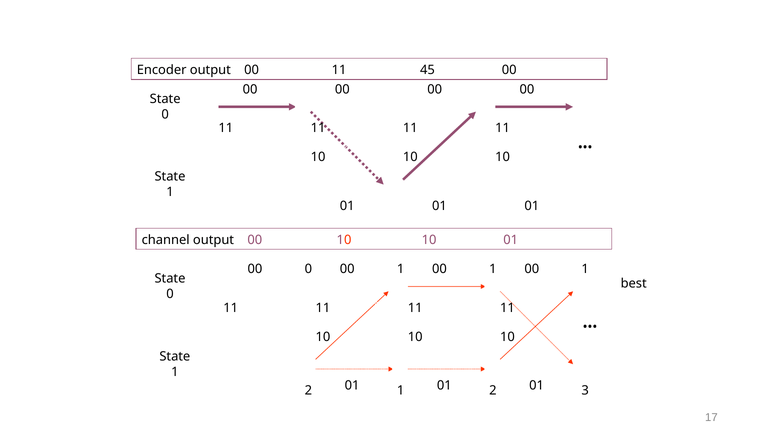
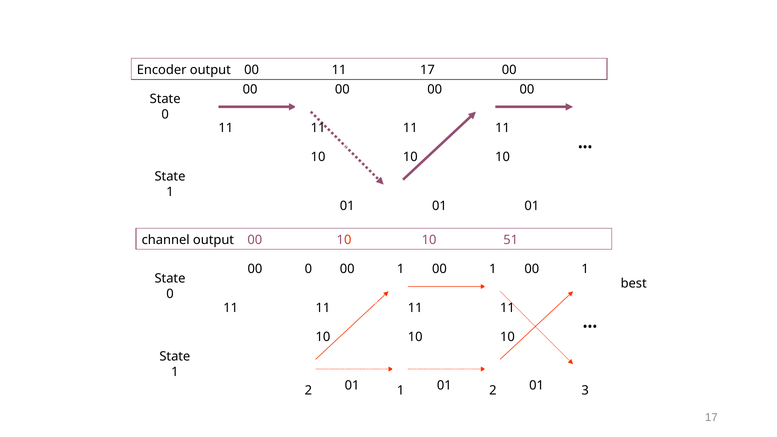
11 45: 45 -> 17 (427, 70)
10 01: 01 -> 51 (511, 240)
